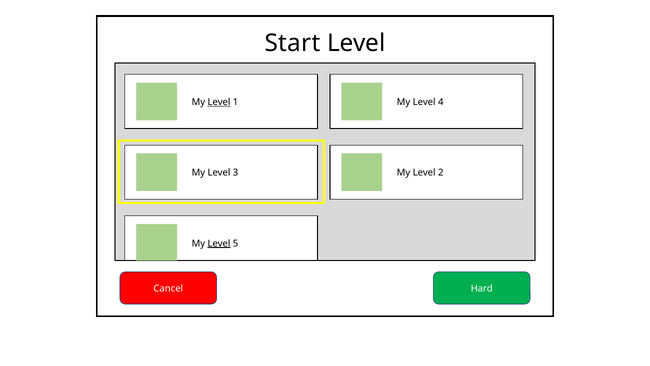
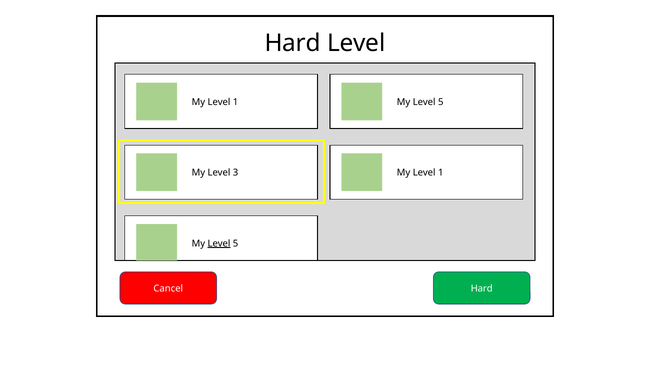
Start: Start -> Hard (293, 43)
Level underline: present -> none (219, 102)
4: 4 -> 5 (441, 102)
3 My Level 2: 2 -> 1 (441, 173)
